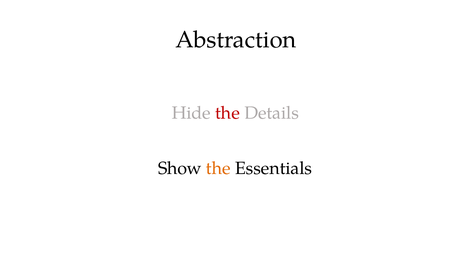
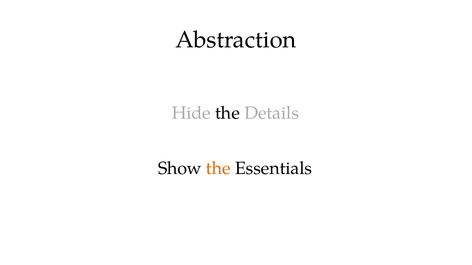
the colour: red -> black (227, 113)
